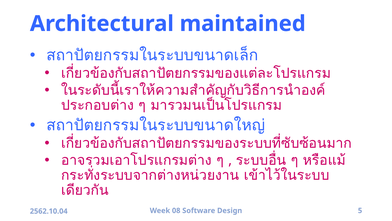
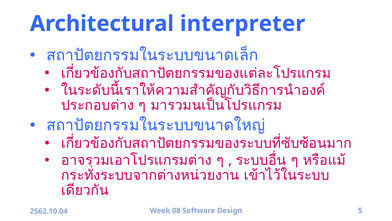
maintained: maintained -> interpreter (243, 24)
